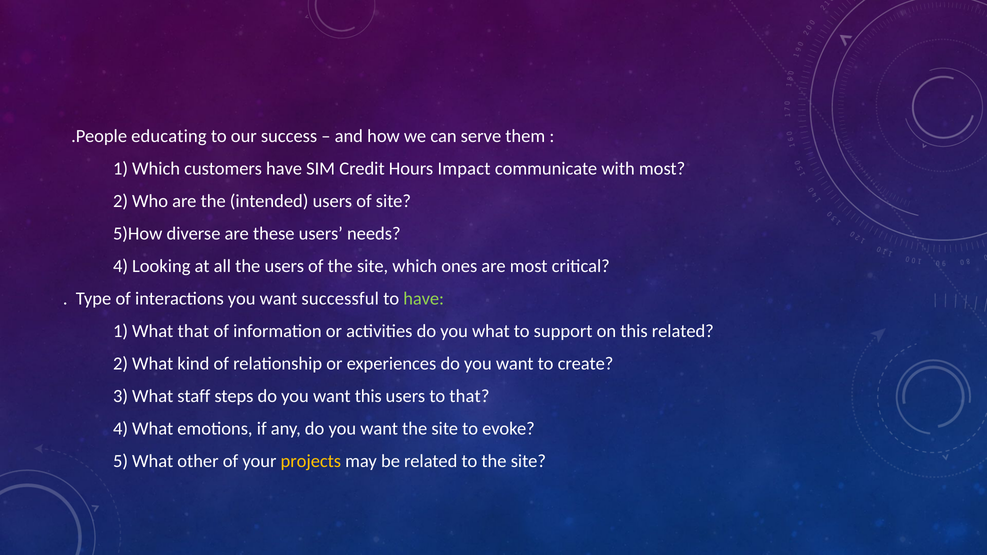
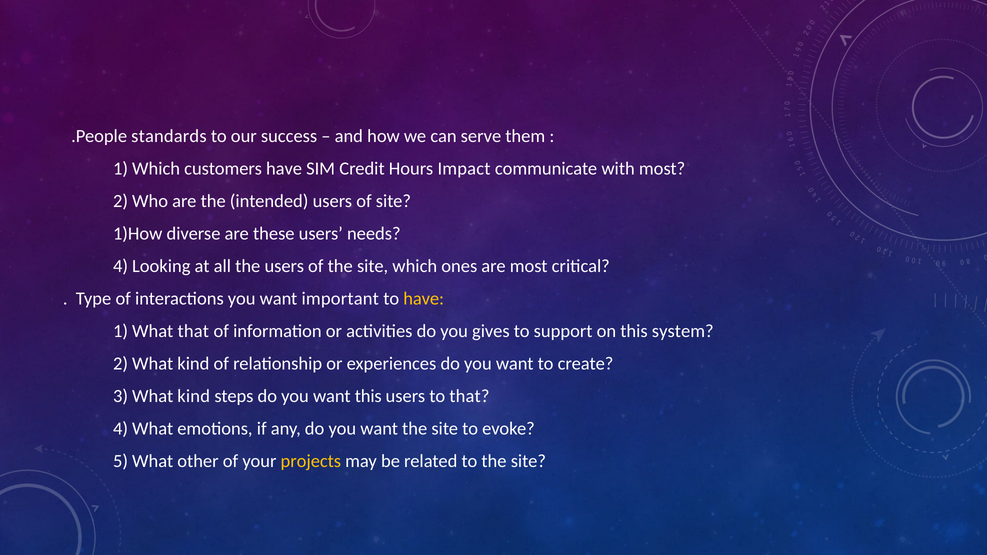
educating: educating -> standards (169, 136)
5)How: 5)How -> 1)How (138, 234)
successful: successful -> important (340, 299)
have colour: light green -> yellow (424, 299)
you what: what -> gives (491, 331)
this related: related -> system (683, 331)
3 What staff: staff -> kind (194, 396)
